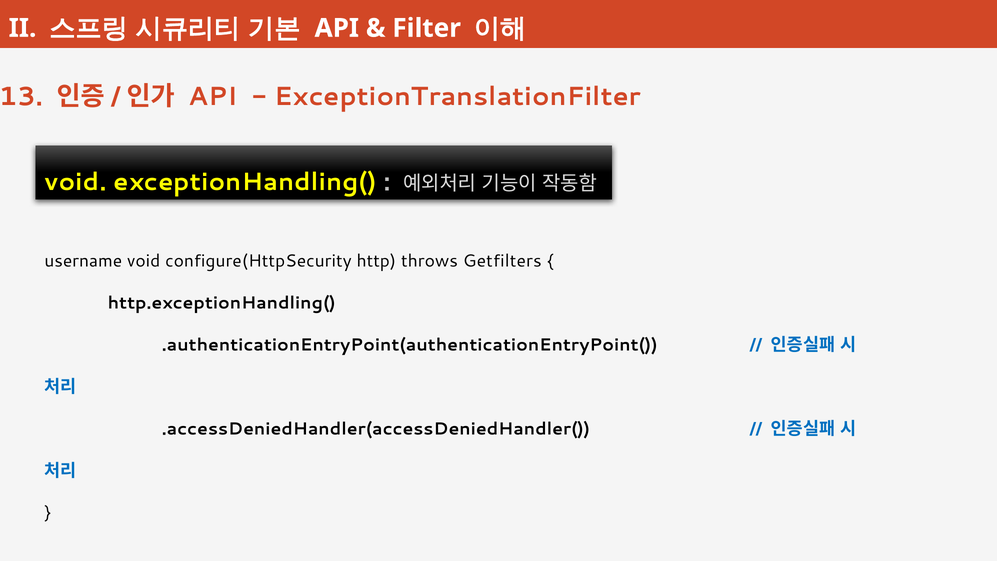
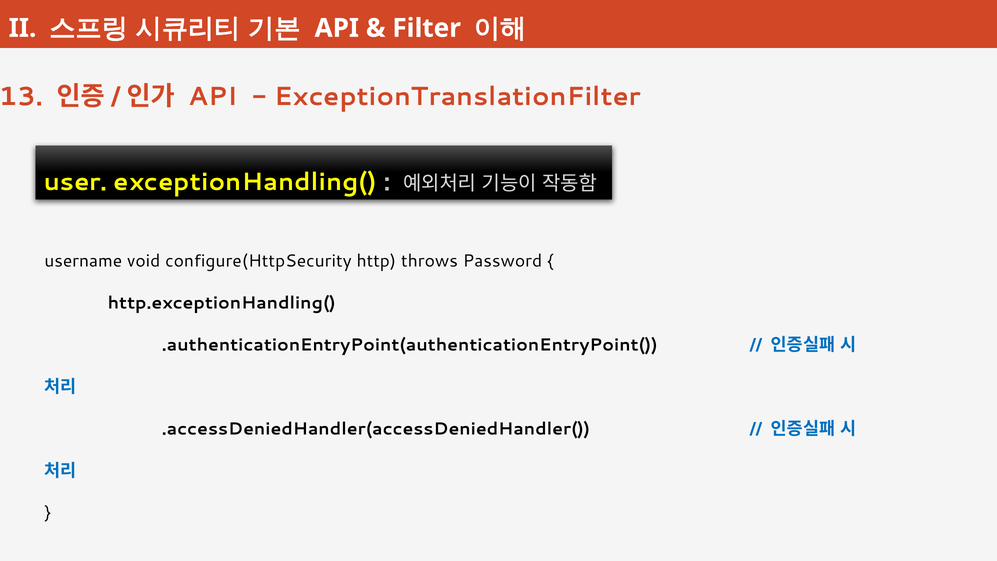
void: void -> user (76, 182)
Getfilters: Getfilters -> Password (502, 261)
